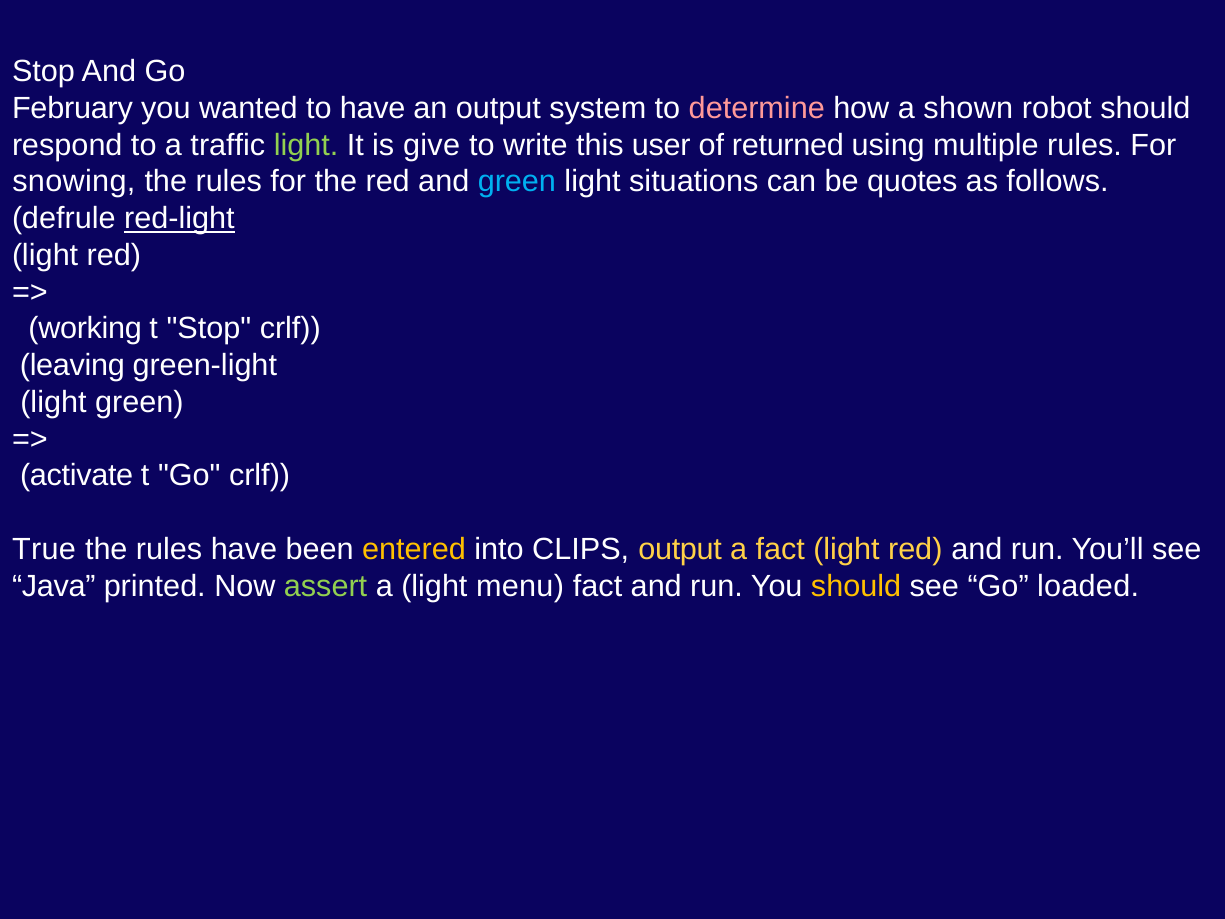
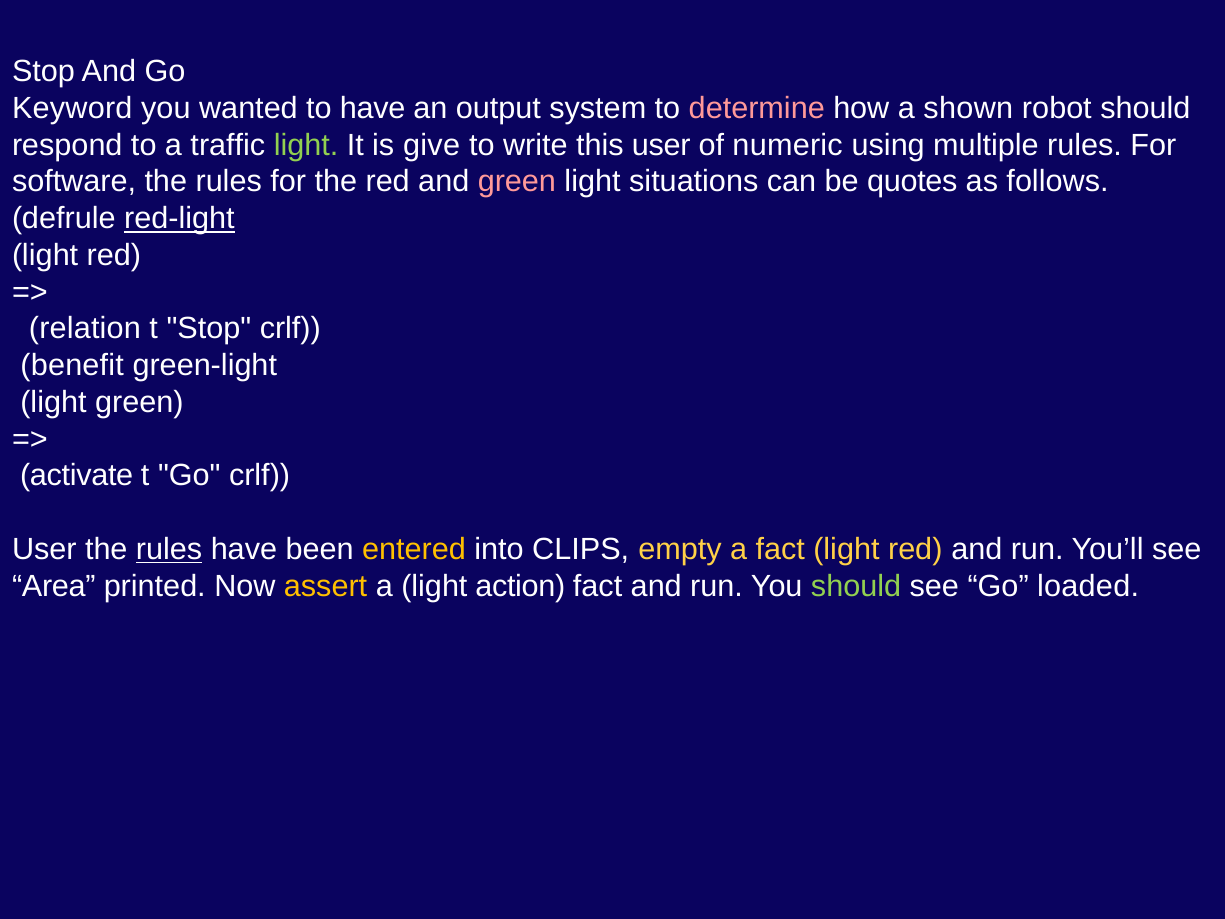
February: February -> Keyword (72, 108)
returned: returned -> numeric (788, 145)
snowing: snowing -> software (74, 182)
green colour: light blue -> pink (517, 182)
working: working -> relation (85, 329)
leaving: leaving -> benefit (72, 365)
True: True -> User (44, 549)
rules underline: none -> present (169, 549)
CLIPS output: output -> empty (680, 549)
Java: Java -> Area (54, 586)
assert colour: light green -> yellow (326, 586)
menu: menu -> action (520, 586)
should colour: yellow -> light green (856, 586)
